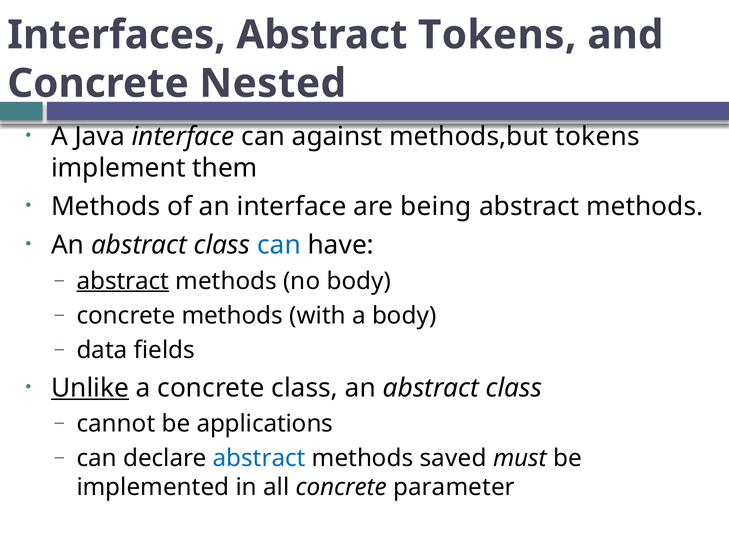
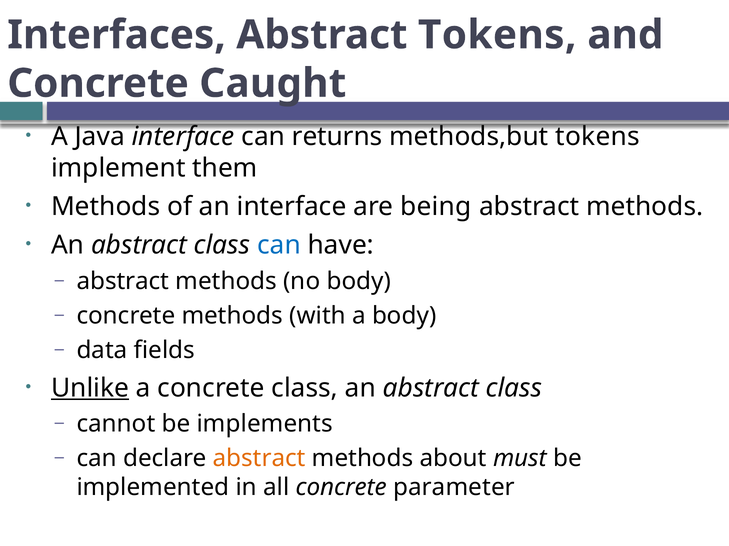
Nested: Nested -> Caught (273, 84)
against: against -> returns (337, 137)
abstract underline: present -> none (123, 281)
applications: applications -> implements (265, 424)
abstract colour: blue -> orange (259, 459)
saved: saved -> about (453, 459)
